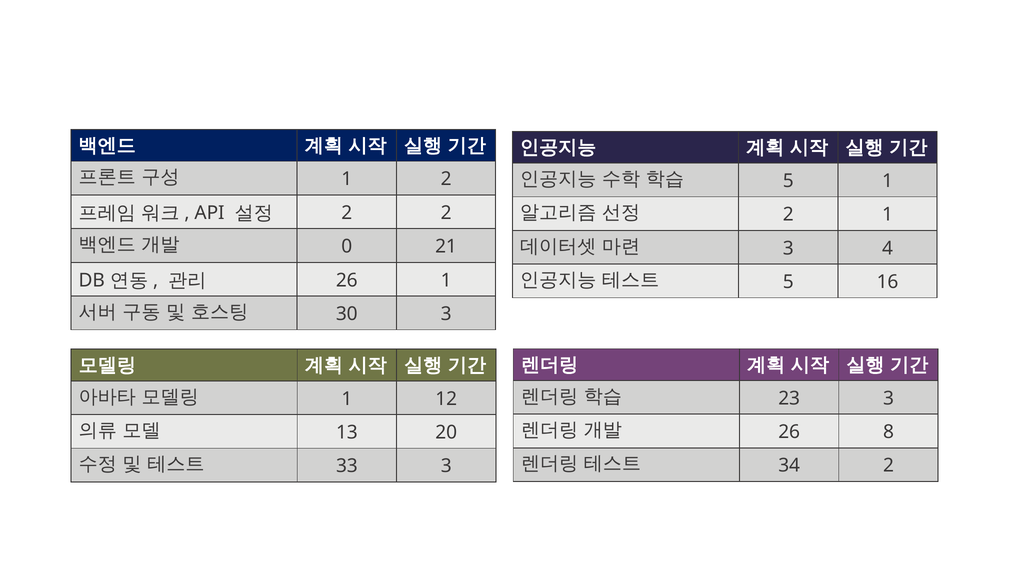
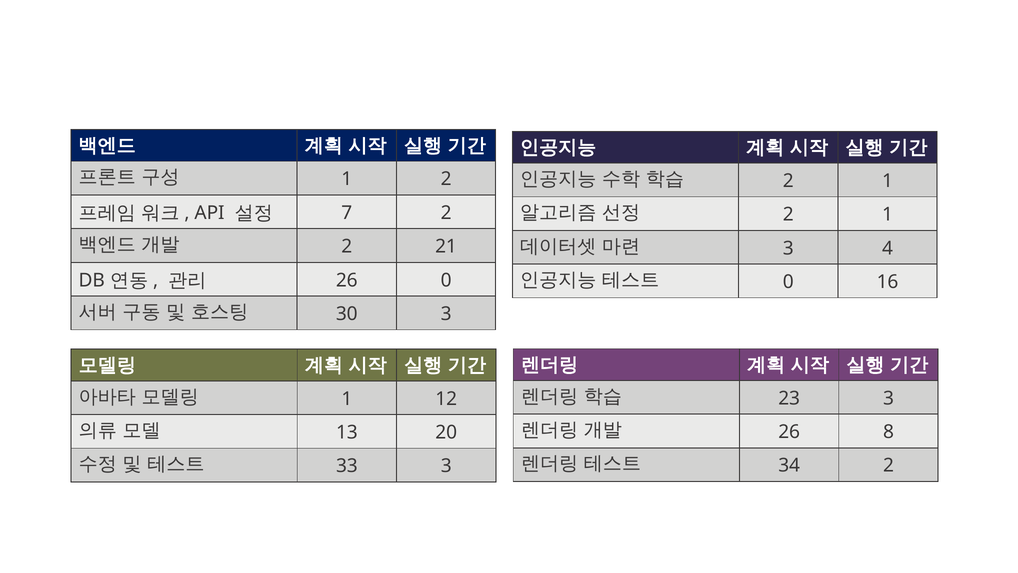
5: 5 -> 2 (788, 181)
2: 2 -> 7 (347, 213)
0: 0 -> 2 (347, 246)
5: 5 -> 0 (788, 282)
26 1: 1 -> 0 (446, 280)
